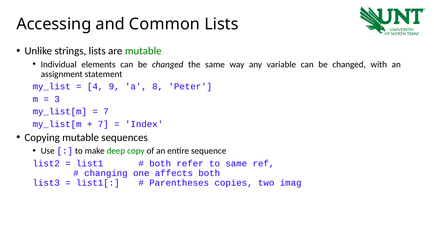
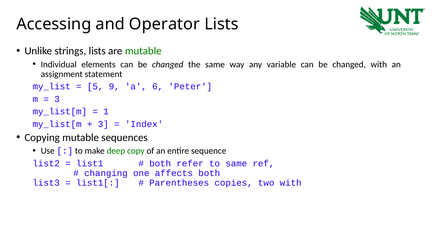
Common: Common -> Operator (164, 24)
4: 4 -> 5 (95, 87)
8: 8 -> 6 (158, 87)
7: 7 -> 1 (106, 112)
7: 7 -> 3 (103, 124)
two imag: imag -> with (291, 183)
